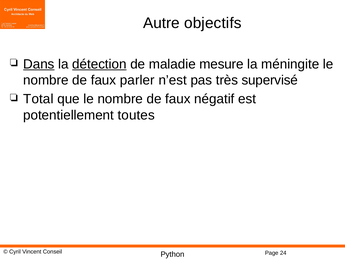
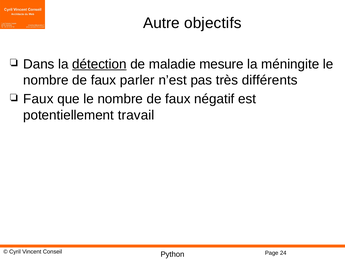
Dans underline: present -> none (39, 64)
supervisé: supervisé -> différents (270, 80)
Total: Total -> Faux (38, 99)
toutes: toutes -> travail (136, 115)
